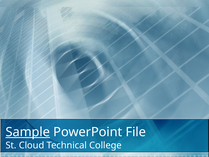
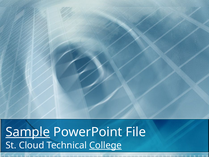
College underline: none -> present (105, 145)
